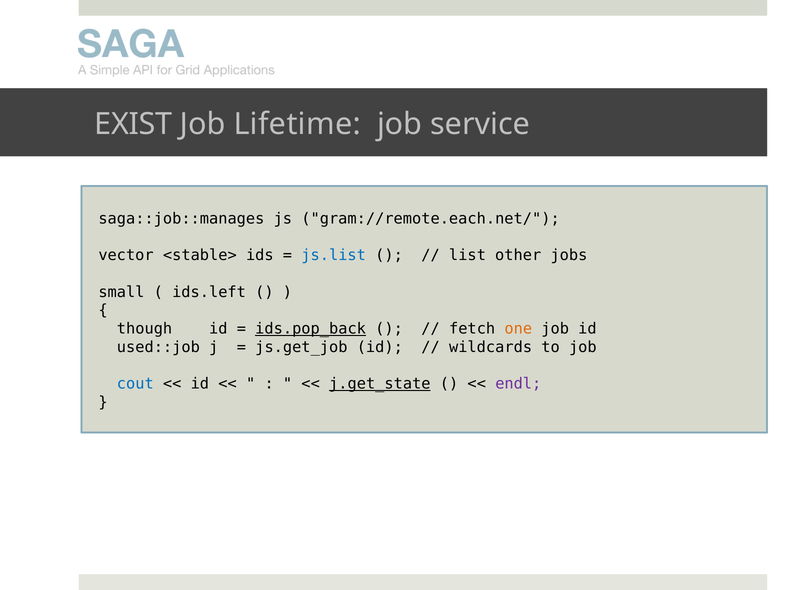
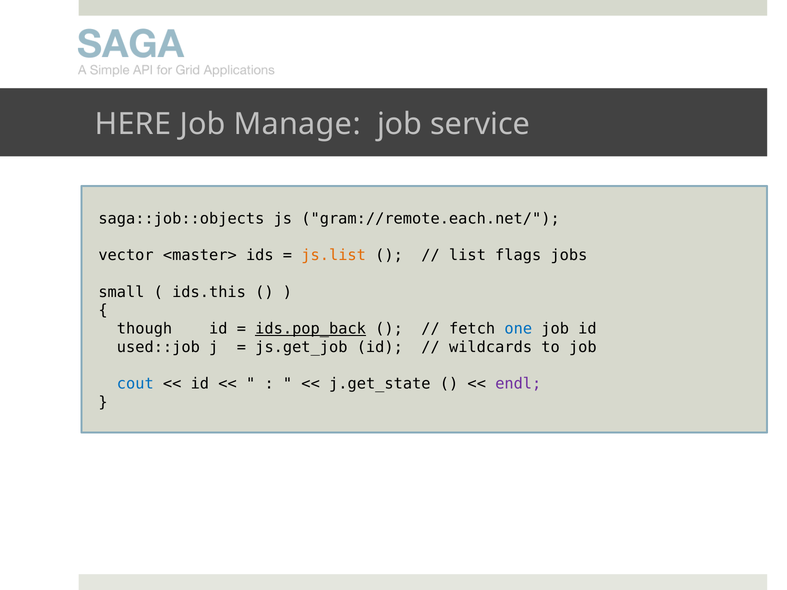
EXIST: EXIST -> HERE (133, 124)
Lifetime: Lifetime -> Manage (297, 124)
saga::job::manages: saga::job::manages -> saga::job::objects (181, 219)
<stable>: <stable> -> <master> (200, 255)
js.list colour: blue -> orange (334, 255)
other: other -> flags (518, 255)
ids.left: ids.left -> ids.this (209, 292)
one colour: orange -> blue (518, 329)
j.get_state underline: present -> none (380, 384)
